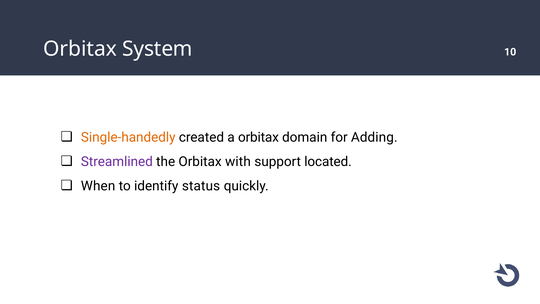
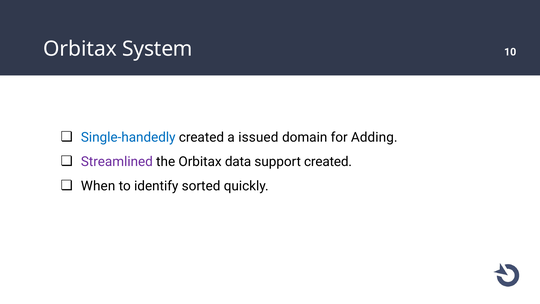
Single-handedly colour: orange -> blue (128, 137)
a orbitax: orbitax -> issued (258, 137)
with: with -> data (238, 162)
support located: located -> created (328, 162)
status: status -> sorted (201, 186)
